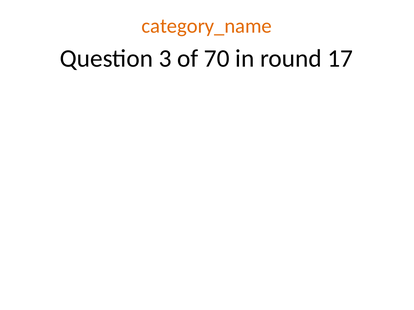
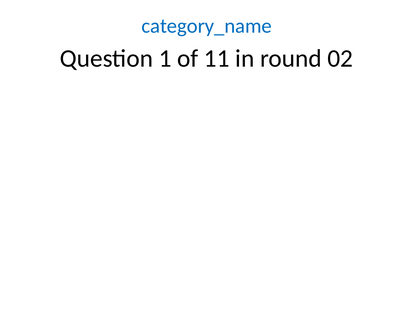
category_name colour: orange -> blue (207, 26)
3: 3 -> 1 (165, 58)
70: 70 -> 11 (217, 58)
17: 17 -> 02 (340, 58)
